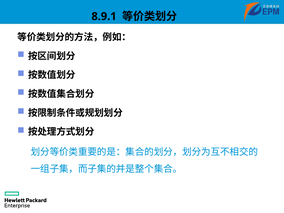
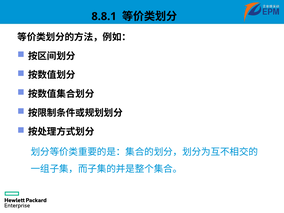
8.9.1: 8.9.1 -> 8.8.1 (104, 16)
